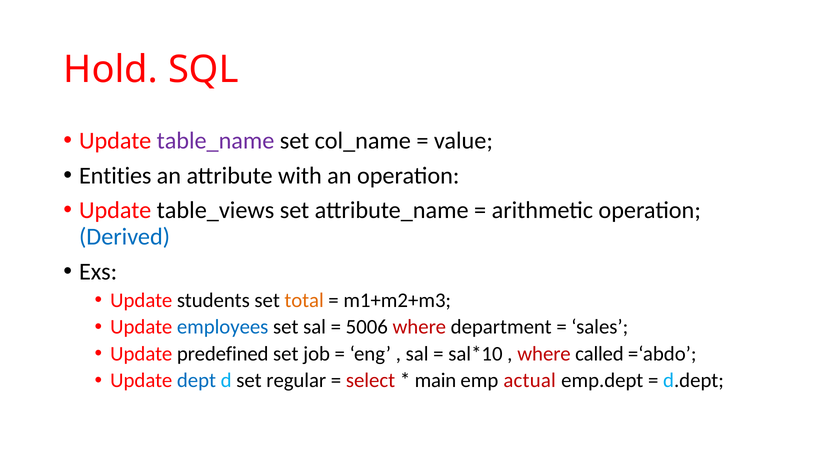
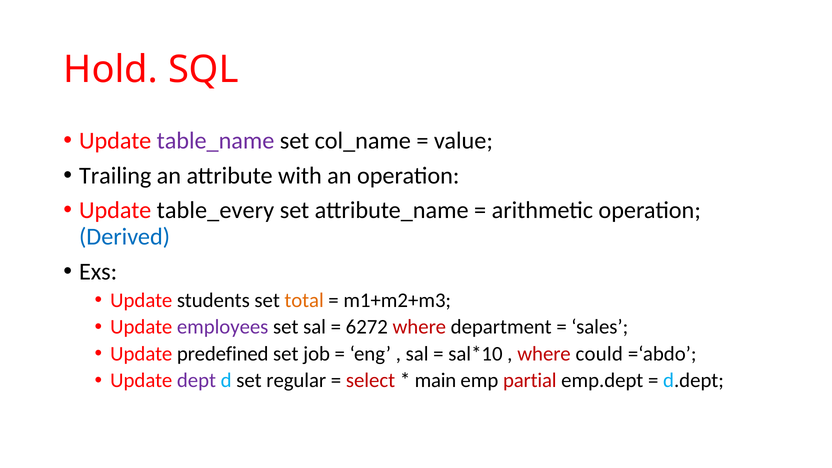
Entities: Entities -> Trailing (115, 176)
table_views: table_views -> table_every (215, 210)
employees colour: blue -> purple (223, 327)
5006: 5006 -> 6272 (367, 327)
called: called -> could (599, 354)
dept colour: blue -> purple (196, 381)
actual: actual -> partial (530, 381)
